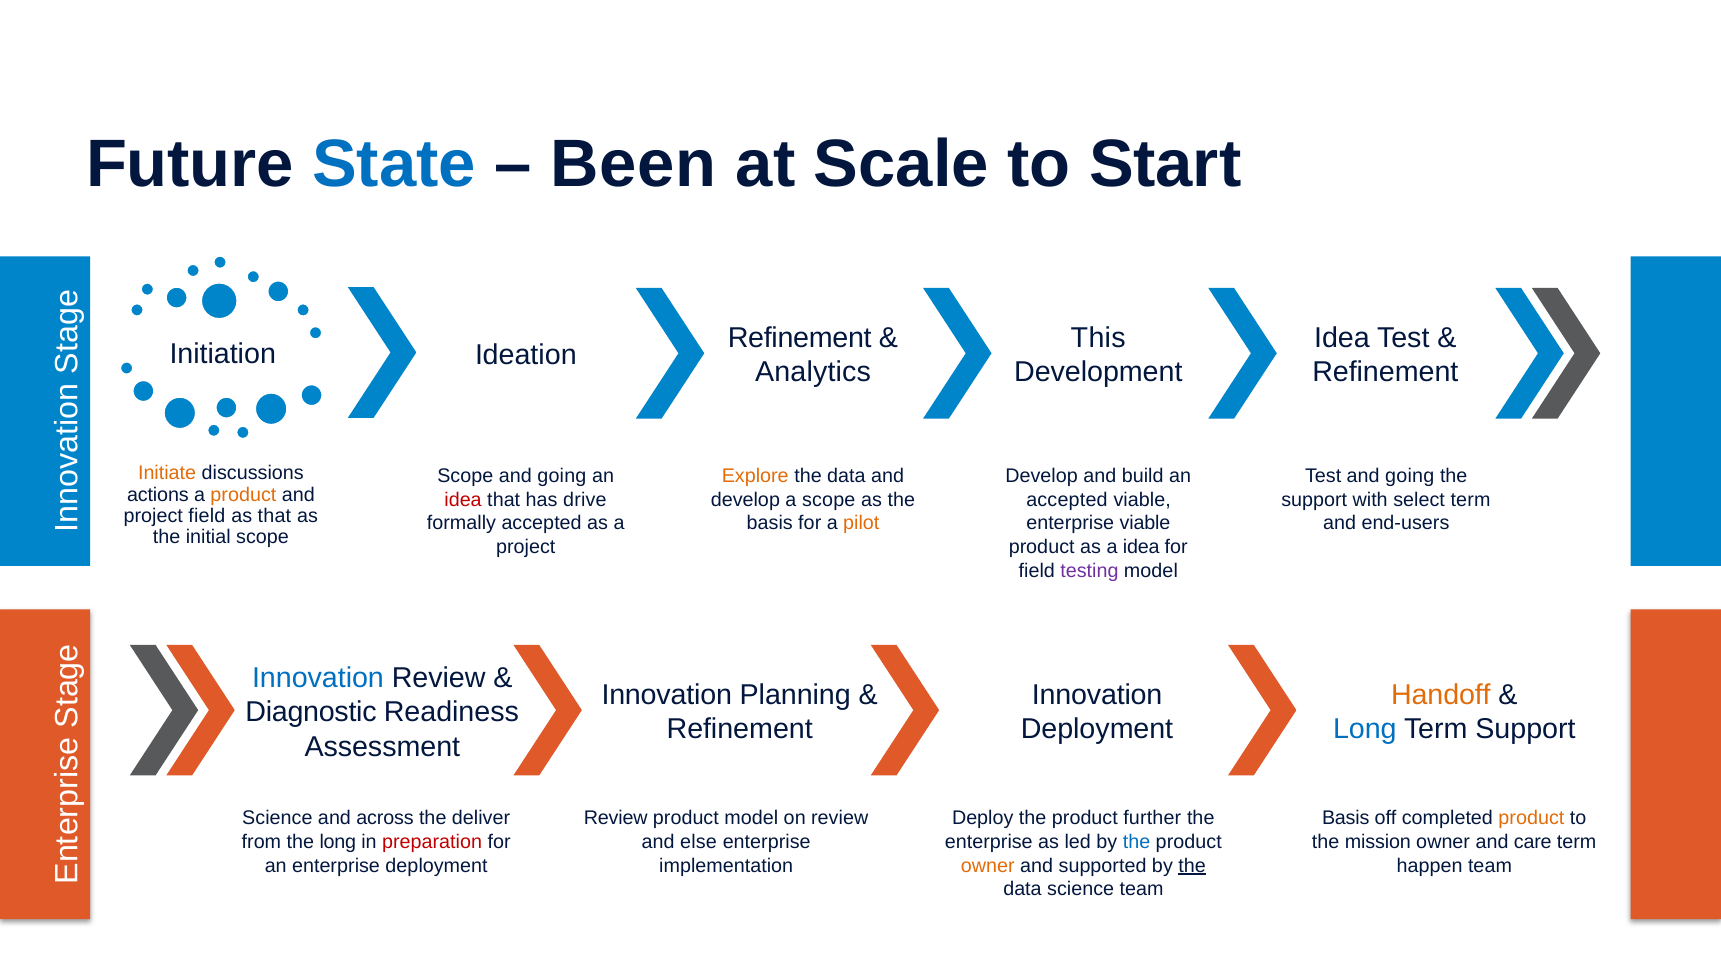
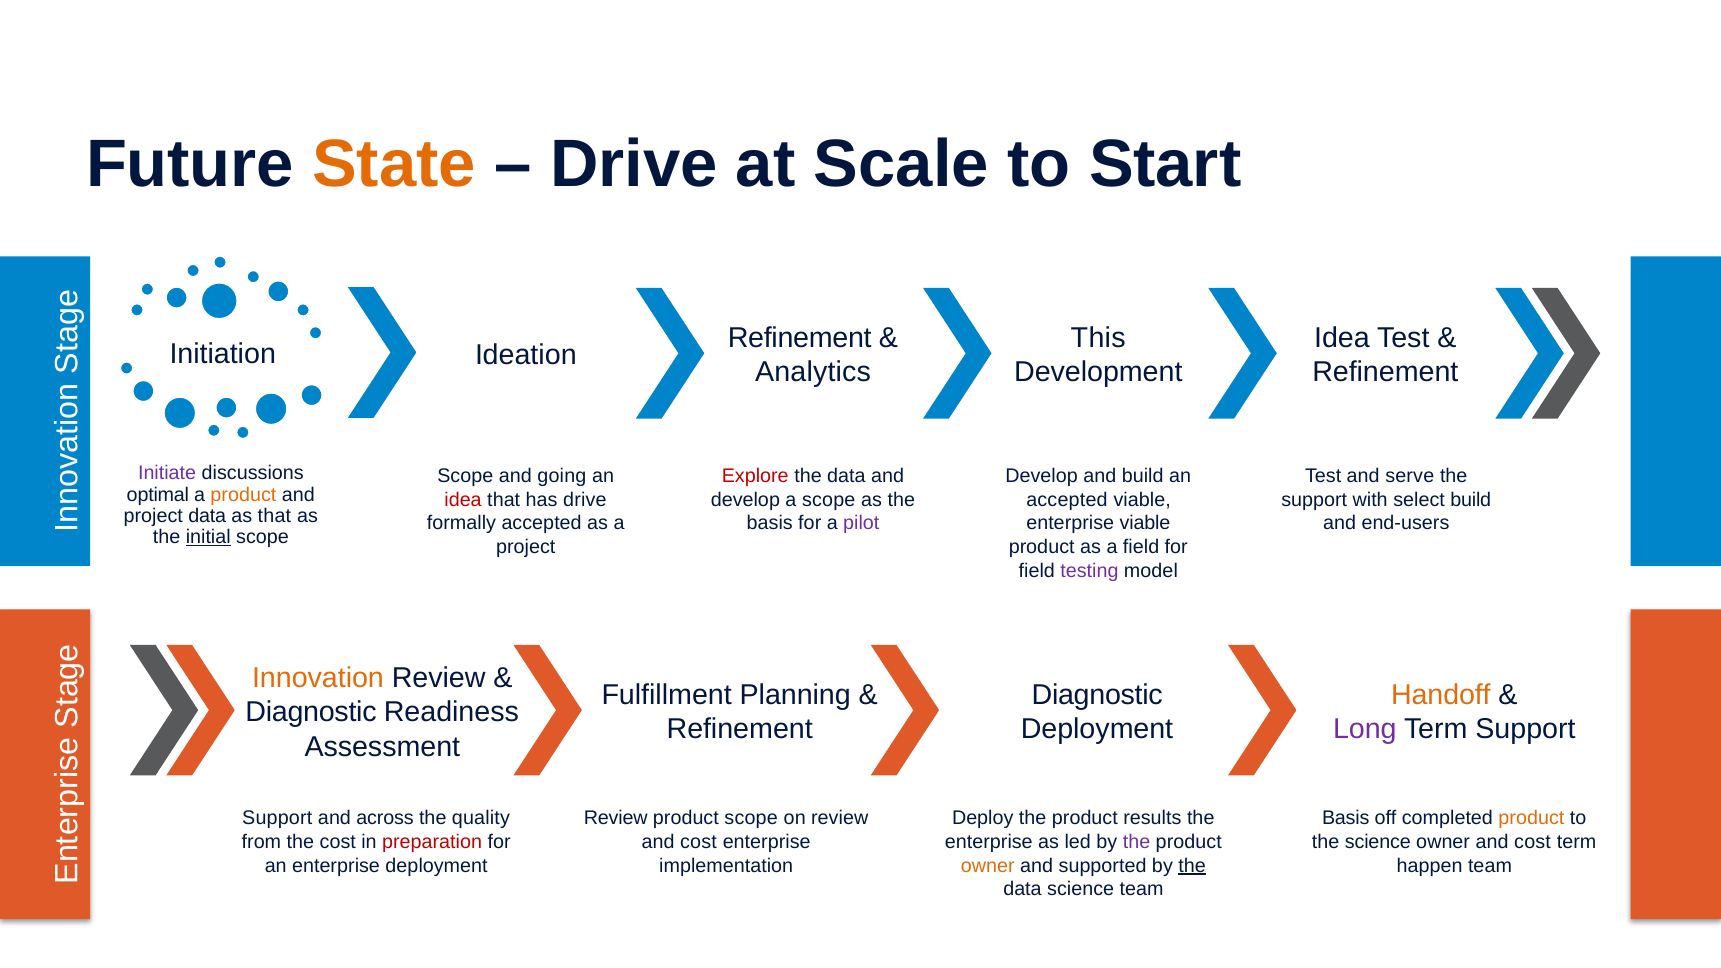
State colour: blue -> orange (394, 164)
Been: Been -> Drive (634, 164)
Initiate colour: orange -> purple (167, 473)
Explore colour: orange -> red (755, 476)
Test and going: going -> serve (1410, 476)
actions: actions -> optimal (158, 495)
select term: term -> build (1471, 500)
project field: field -> data (207, 516)
pilot colour: orange -> purple (861, 523)
initial underline: none -> present (208, 537)
a idea: idea -> field (1141, 547)
Innovation colour: blue -> orange (318, 678)
Innovation: Innovation -> Fulfillment (667, 695)
Innovation: Innovation -> Diagnostic (1097, 695)
Long colour: blue -> purple (1365, 729)
Science: Science -> Support (277, 818)
deliver: deliver -> quality (481, 818)
product model: model -> scope (751, 818)
further: further -> results (1152, 818)
the long: long -> cost (338, 842)
else: else -> cost (699, 842)
the colour: blue -> purple (1137, 842)
the mission: mission -> science (1378, 842)
owner and care: care -> cost (1533, 842)
